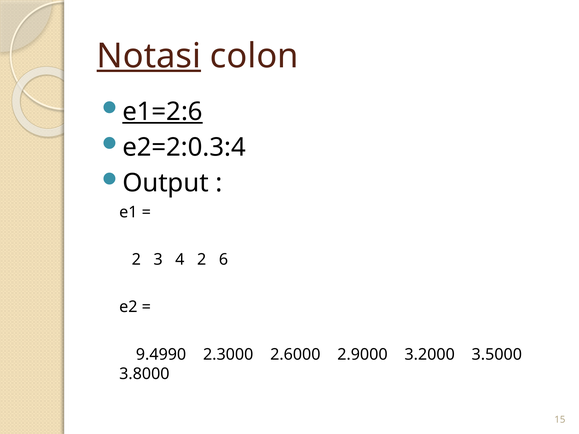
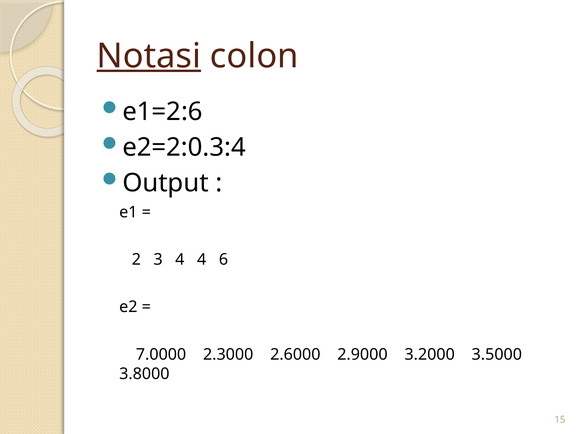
e1=2:6 underline: present -> none (162, 112)
4 2: 2 -> 4 (202, 260)
9.4990: 9.4990 -> 7.0000 (161, 355)
